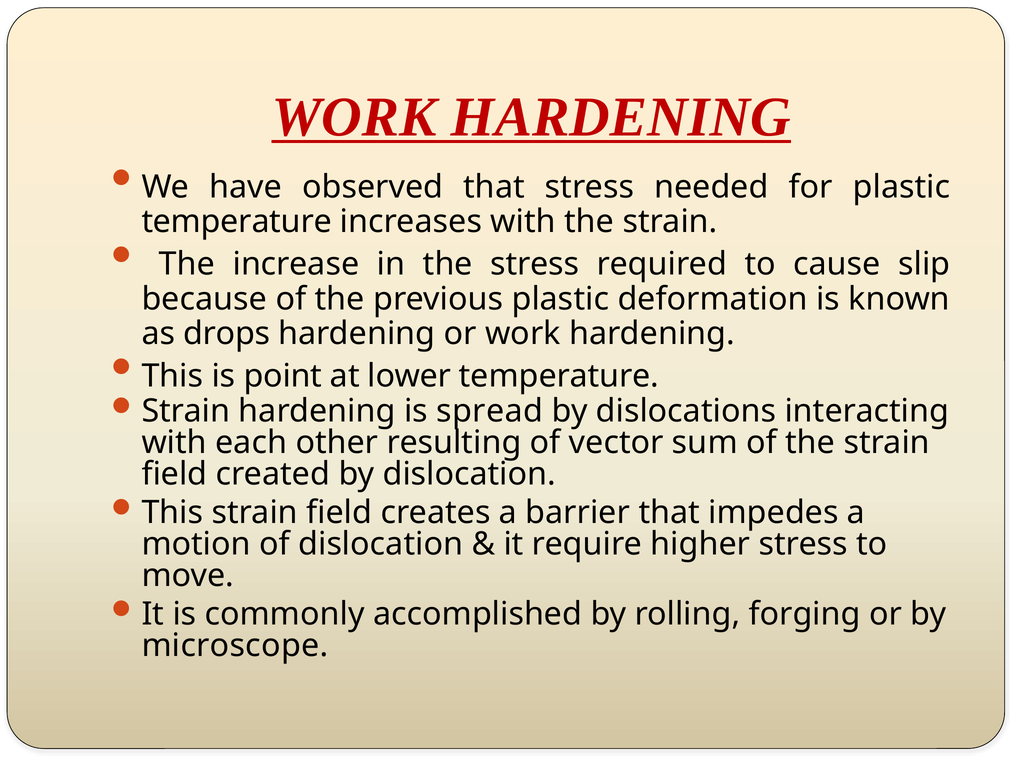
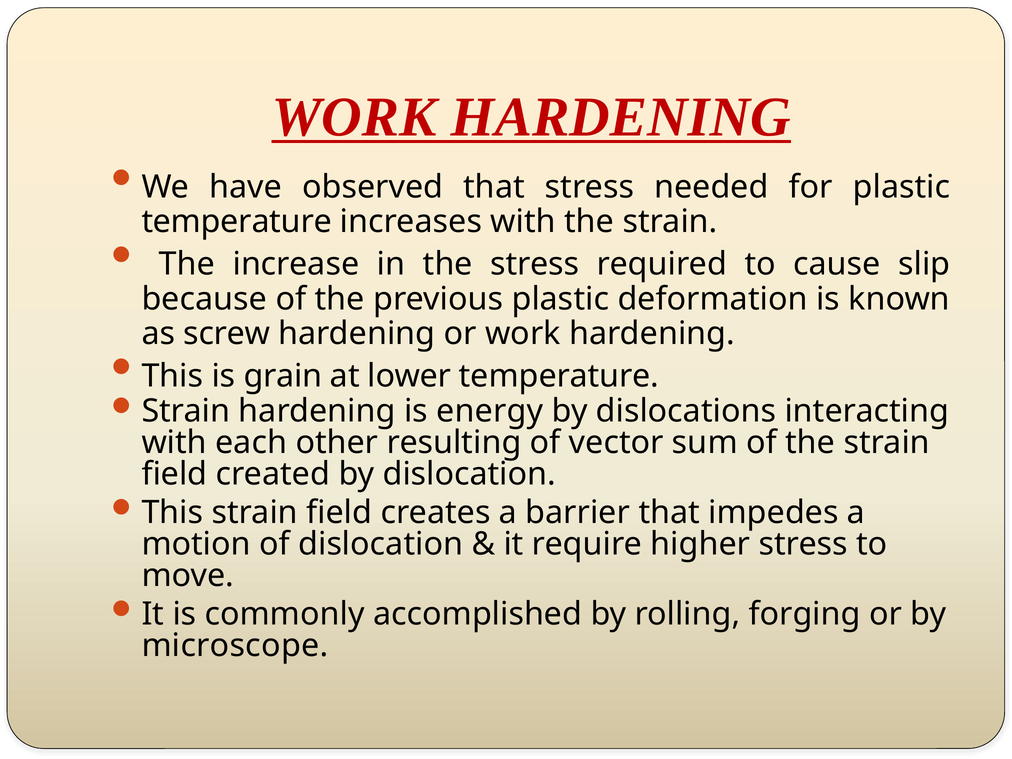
drops: drops -> screw (227, 334)
point: point -> grain (283, 376)
spread: spread -> energy (490, 411)
